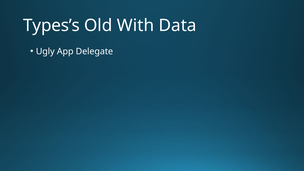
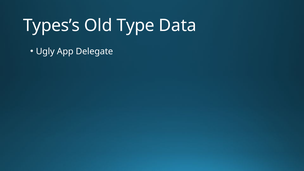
With: With -> Type (136, 26)
